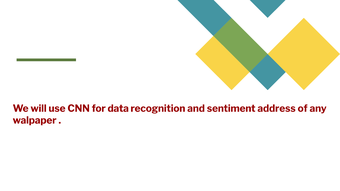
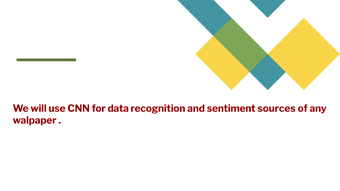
address: address -> sources (277, 109)
